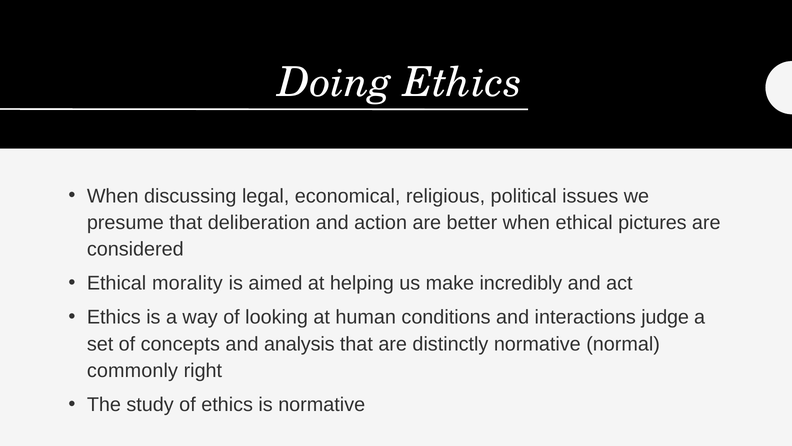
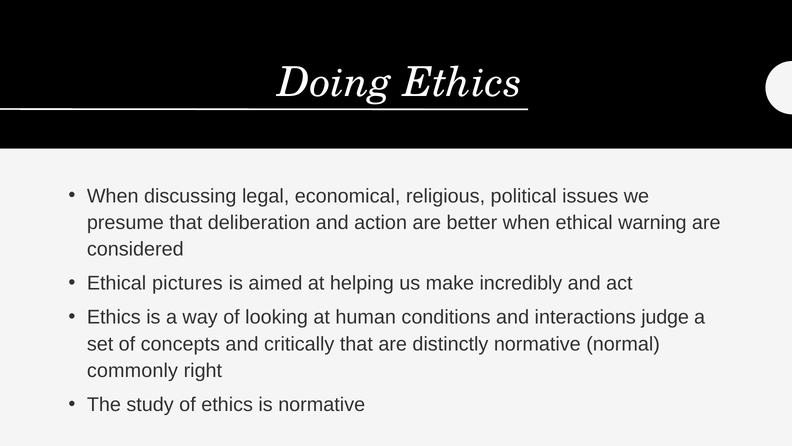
pictures: pictures -> warning (652, 222)
morality: morality -> pictures (187, 283)
analysis: analysis -> critically (299, 344)
